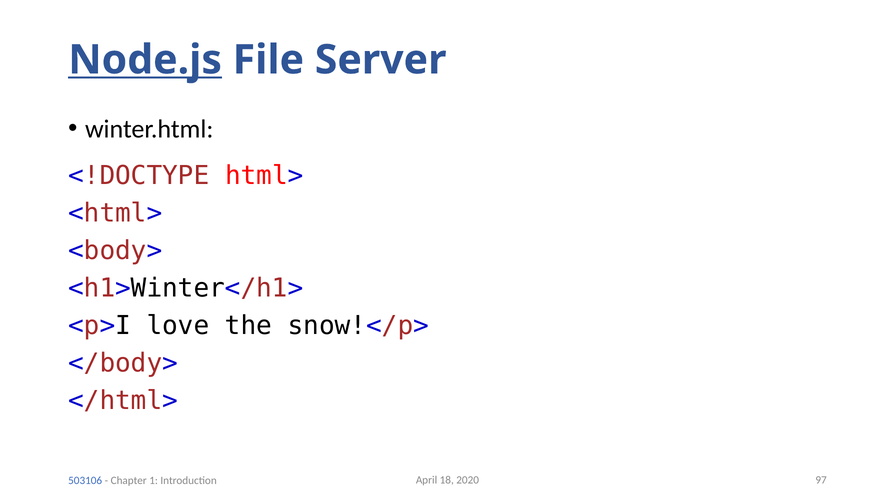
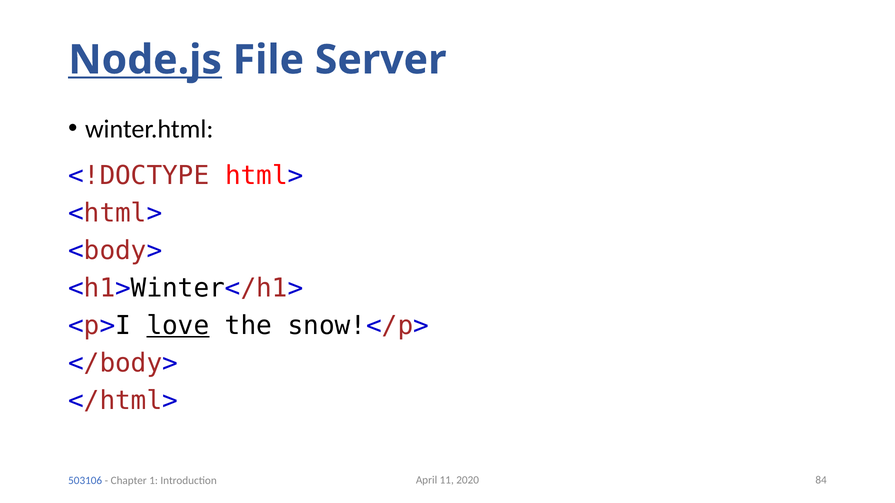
love underline: none -> present (178, 326)
18: 18 -> 11 (447, 481)
97: 97 -> 84 (821, 481)
